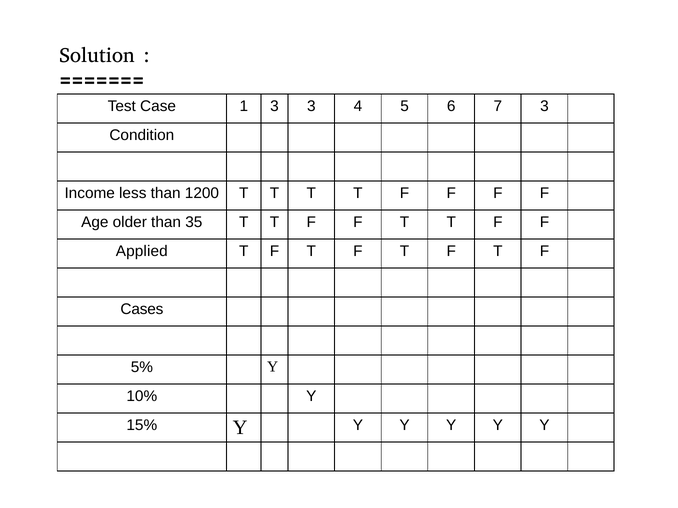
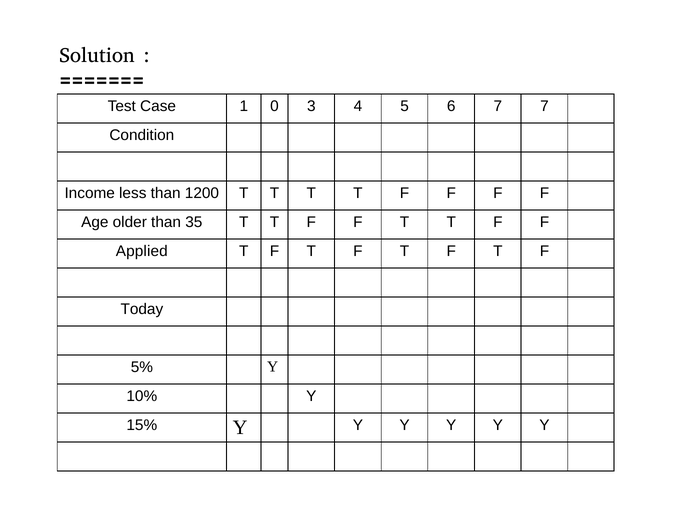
1 3: 3 -> 0 (274, 106)
7 3: 3 -> 7 (544, 106)
Cases: Cases -> Today (142, 309)
